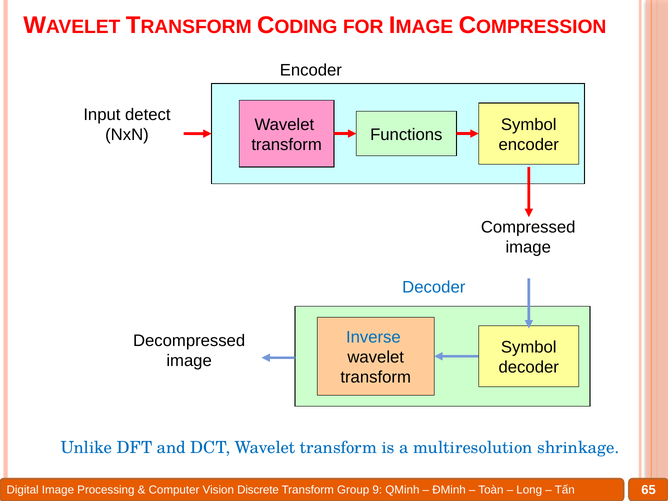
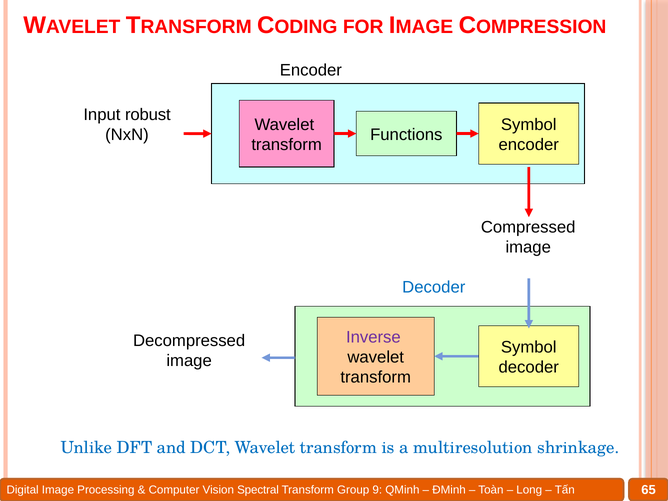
detect: detect -> robust (148, 115)
Inverse colour: blue -> purple (373, 337)
Discrete: Discrete -> Spectral (258, 490)
